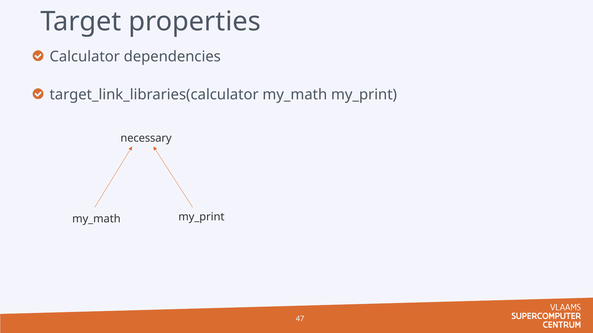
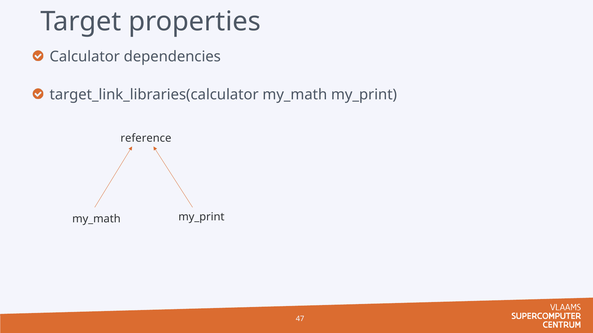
necessary: necessary -> reference (146, 138)
